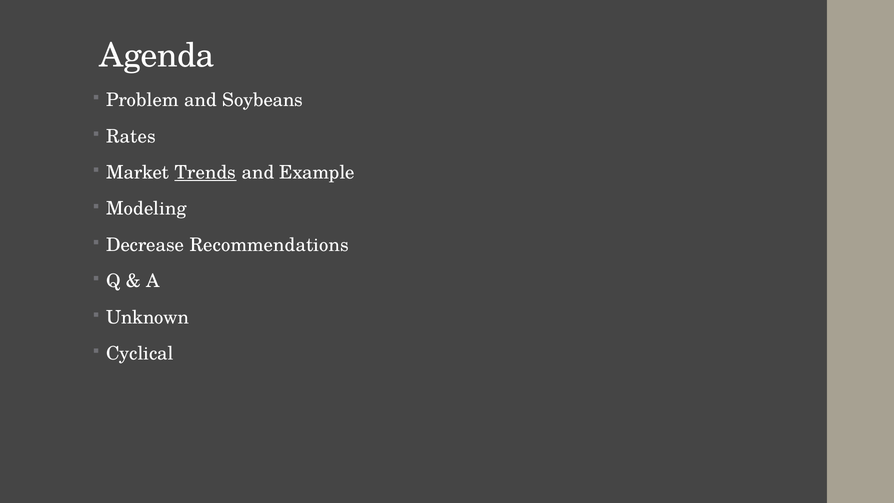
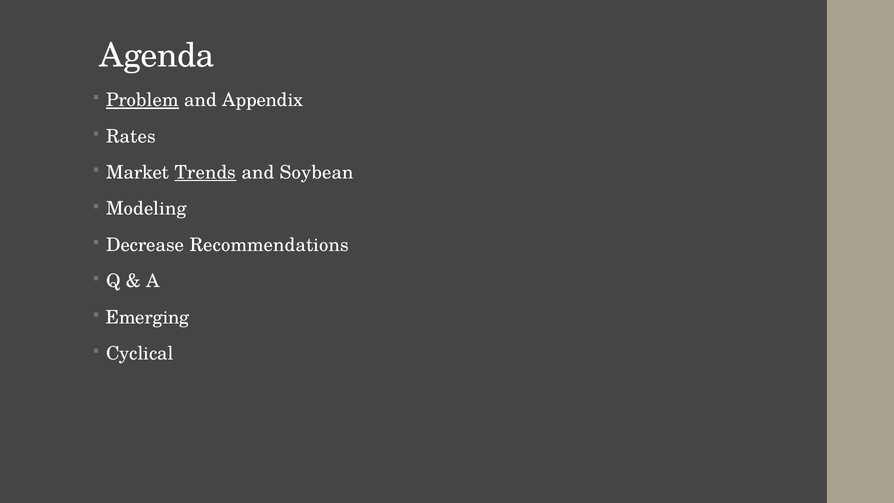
Problem underline: none -> present (142, 100)
Soybeans: Soybeans -> Appendix (263, 100)
Example: Example -> Soybean (317, 173)
Unknown: Unknown -> Emerging (148, 317)
